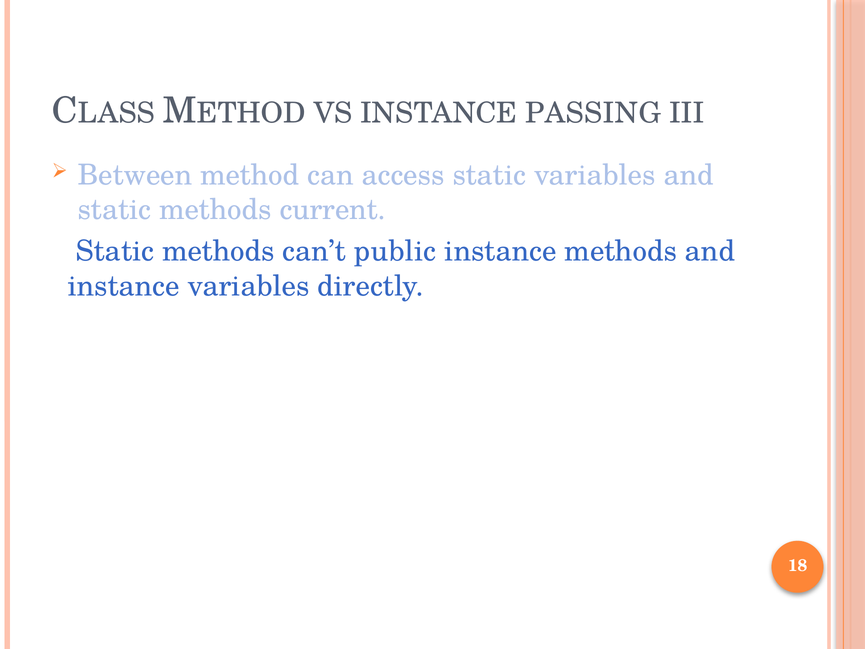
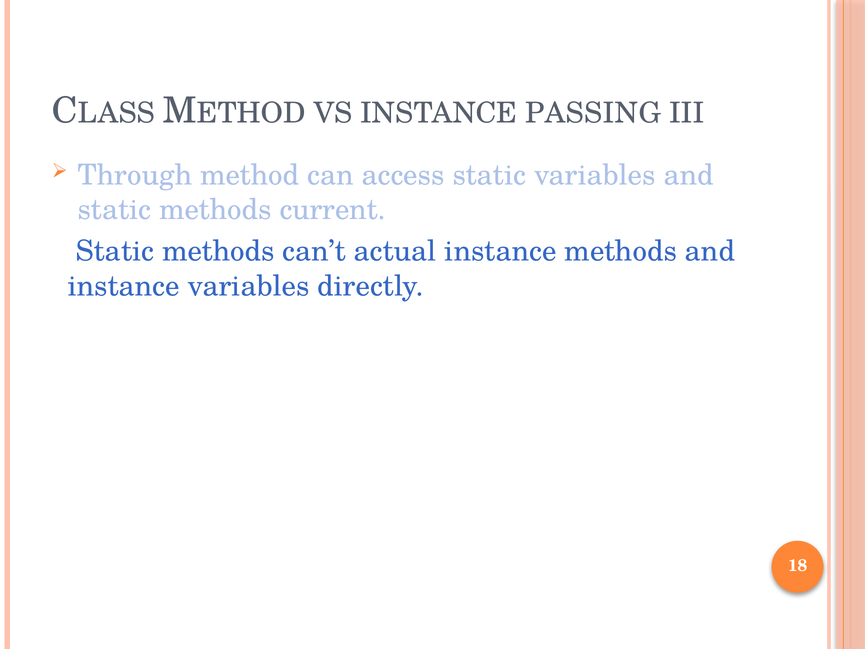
Between: Between -> Through (135, 175)
public: public -> actual (395, 251)
